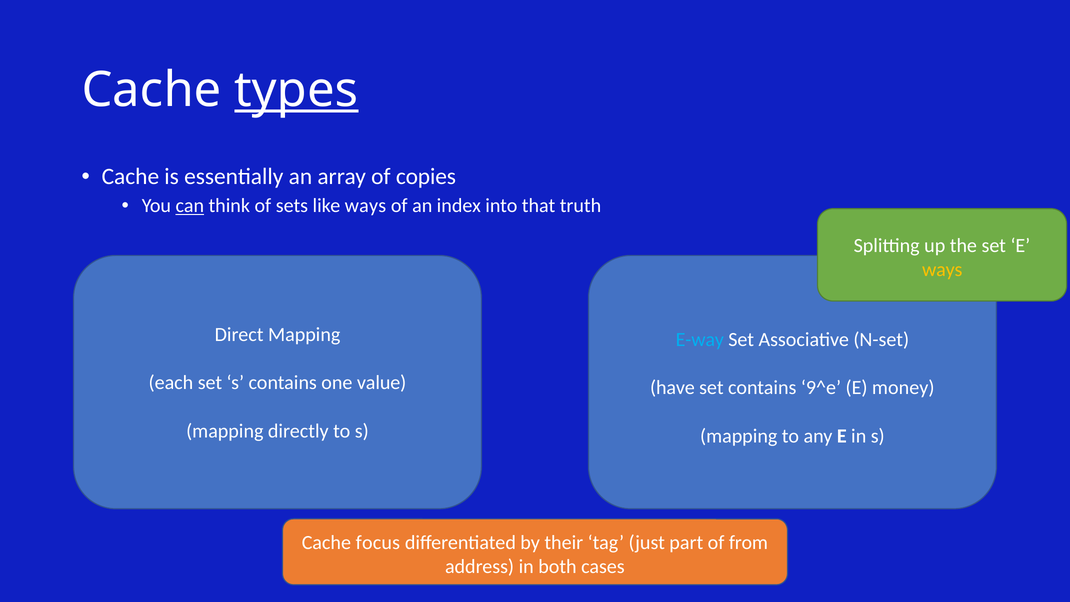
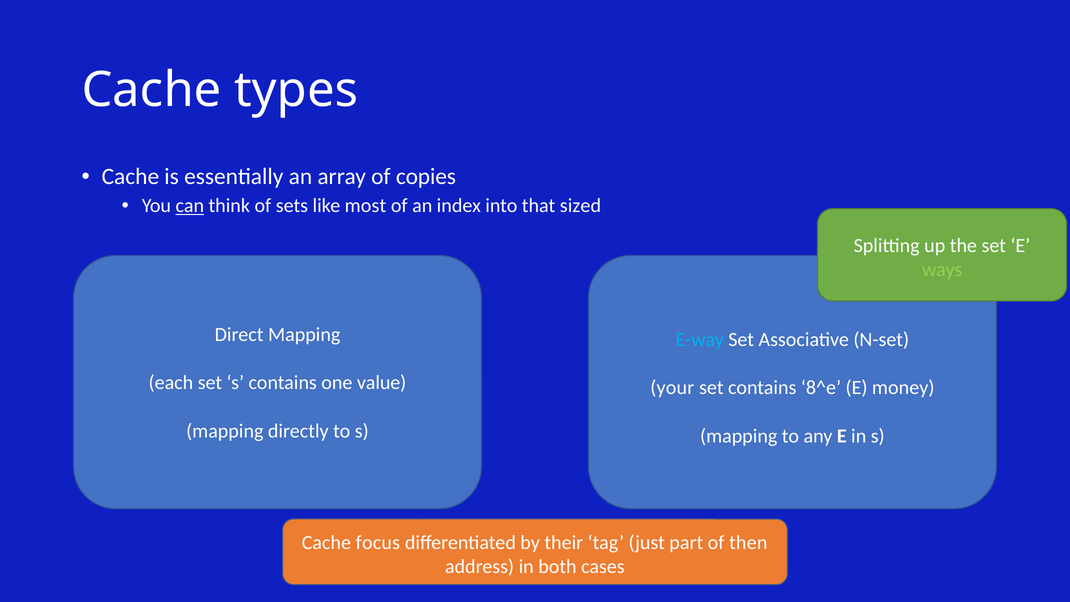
types underline: present -> none (296, 90)
like ways: ways -> most (365, 206)
truth: truth -> sized (580, 206)
ways colour: yellow -> light green (942, 270)
have: have -> your (672, 388)
9^e: 9^e -> 8^e (821, 388)
from: from -> then (748, 542)
